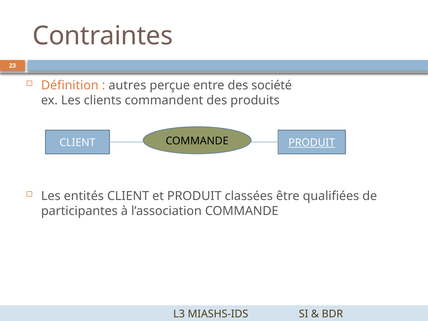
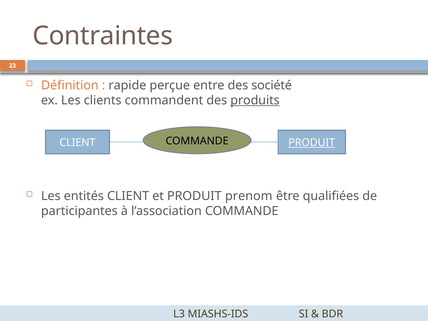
autres: autres -> rapide (127, 85)
produits underline: none -> present (255, 100)
classées: classées -> prenom (249, 196)
